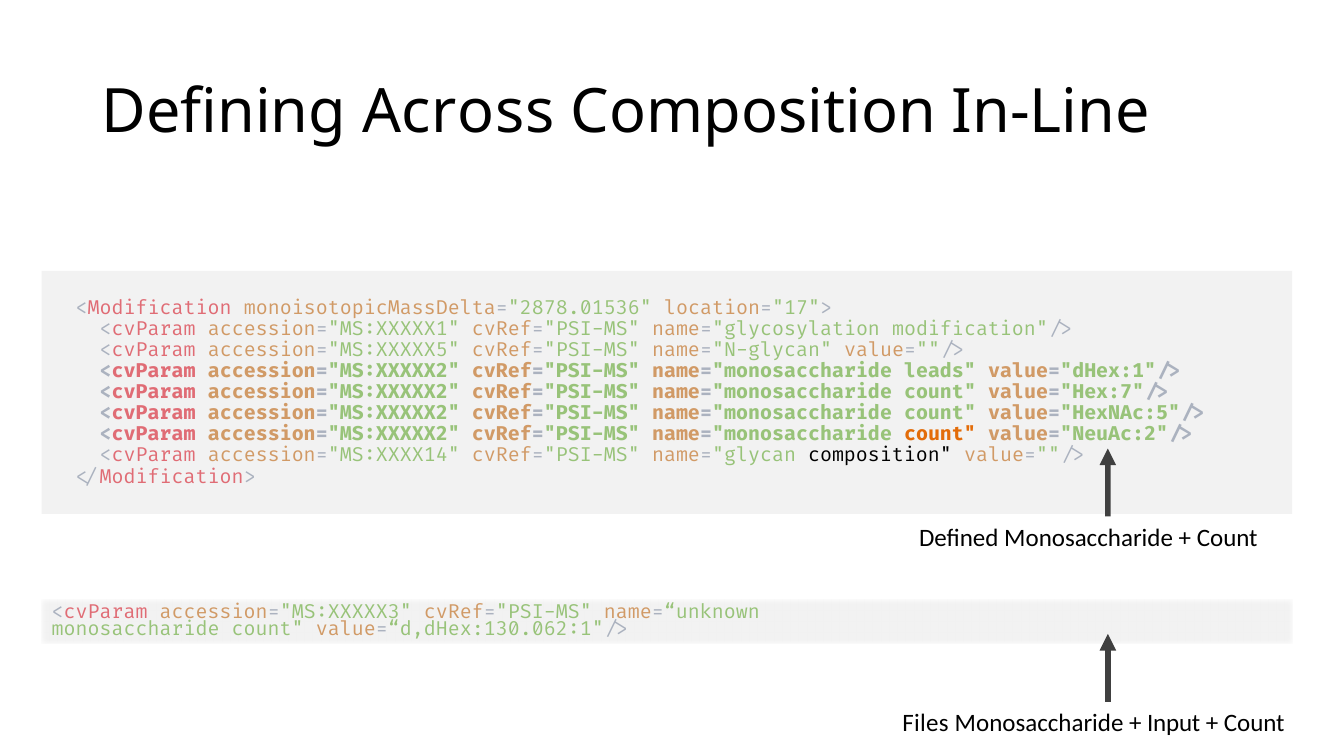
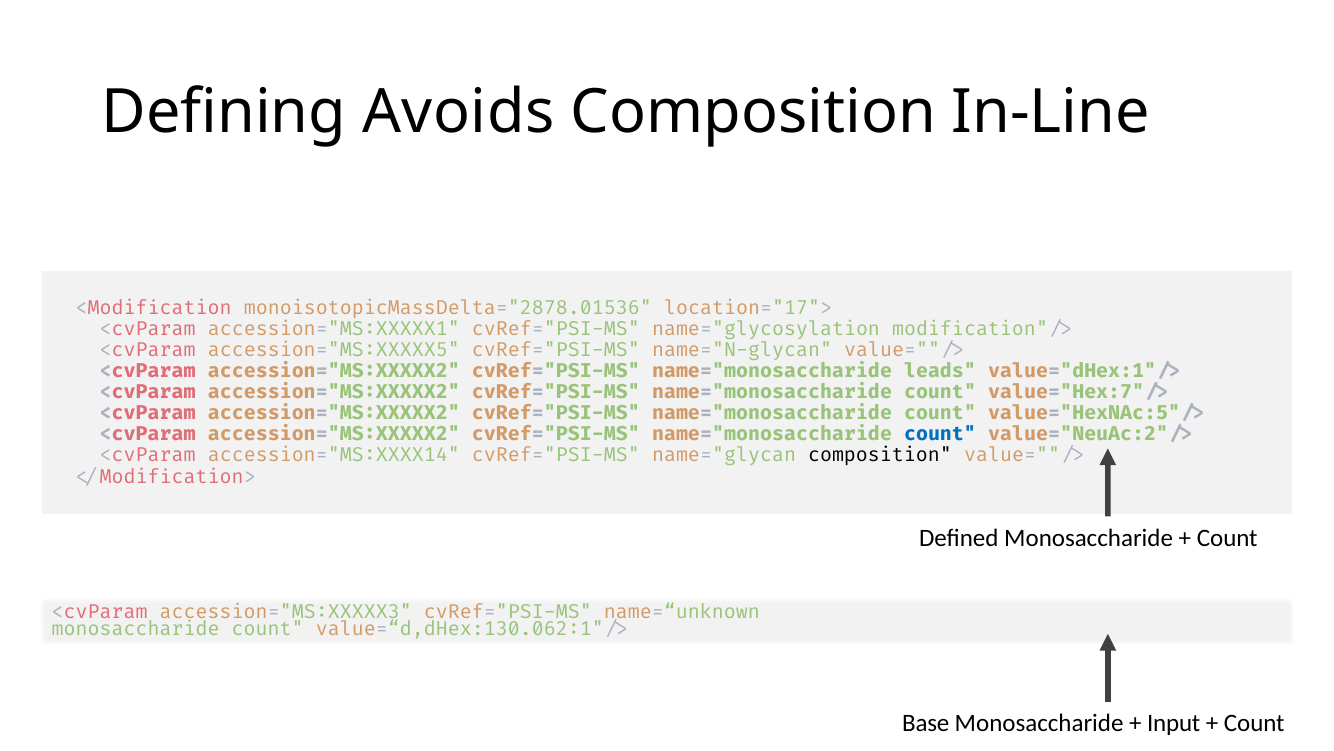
Across: Across -> Avoids (458, 112)
count colour: orange -> blue (940, 434)
Files: Files -> Base (926, 723)
